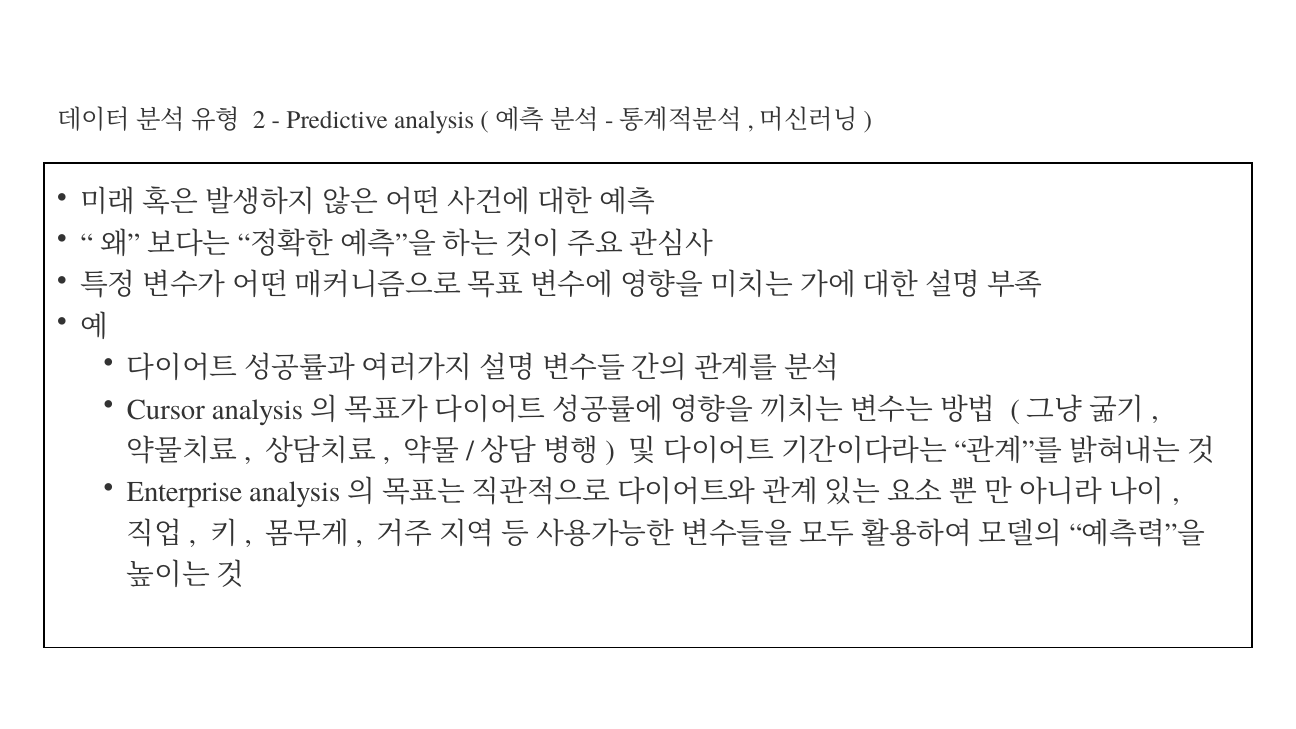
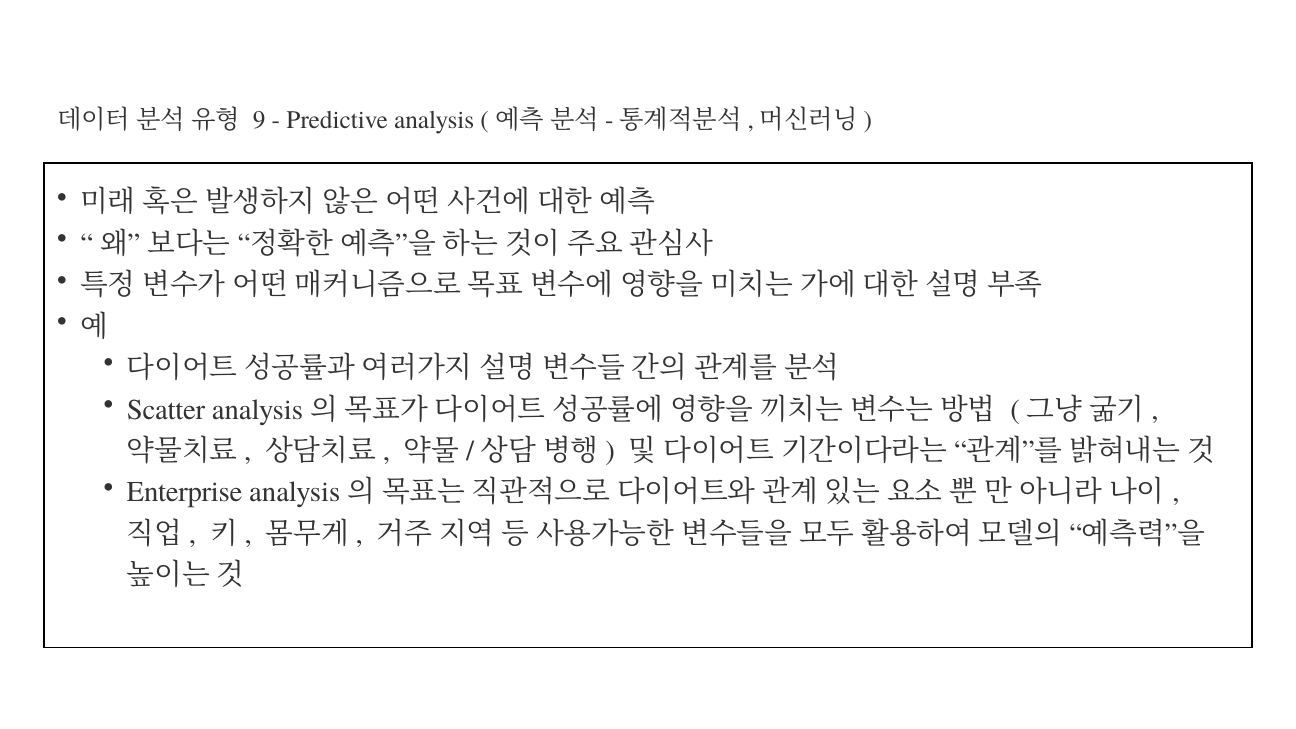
2: 2 -> 9 (259, 120)
Cursor: Cursor -> Scatter (166, 410)
